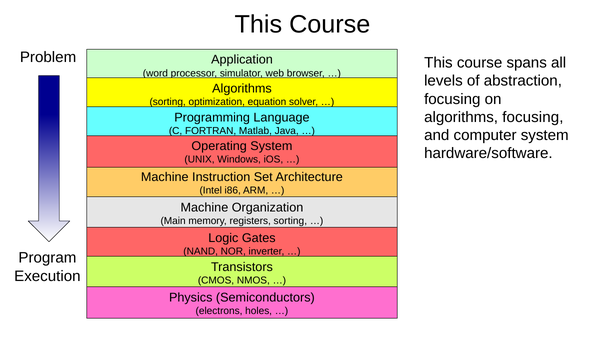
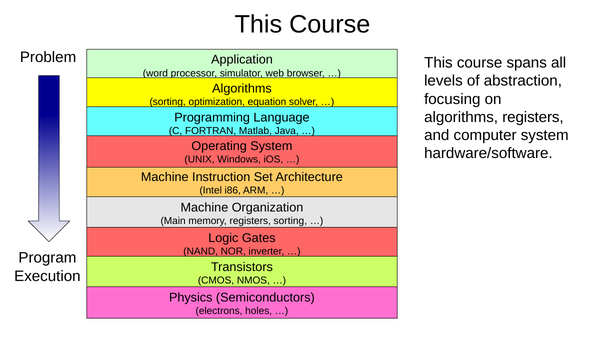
algorithms focusing: focusing -> registers (533, 117)
